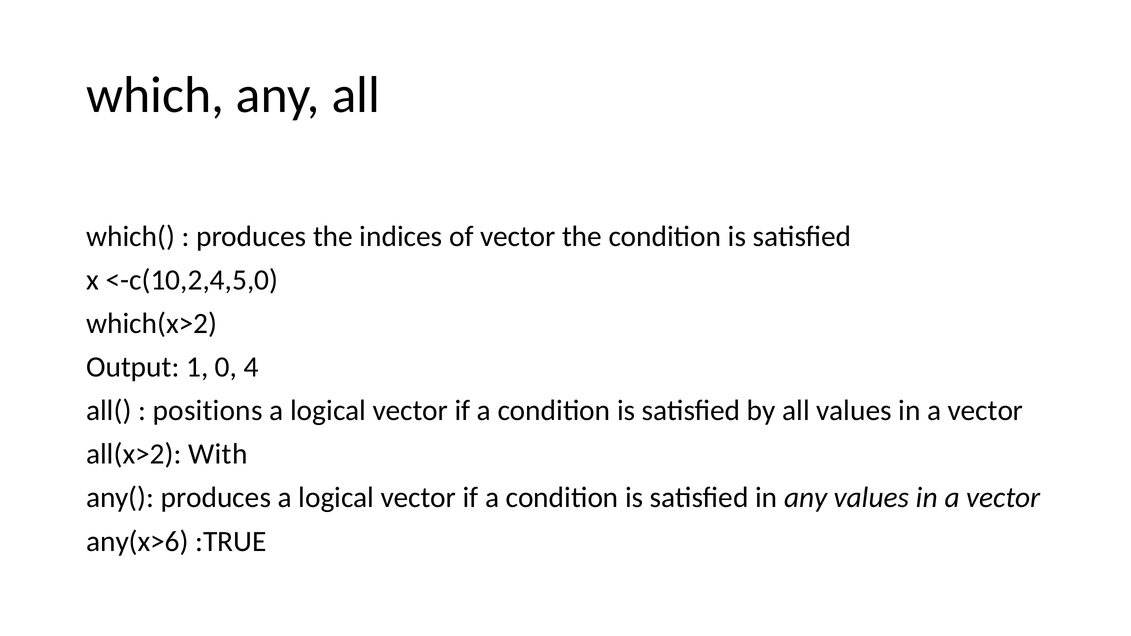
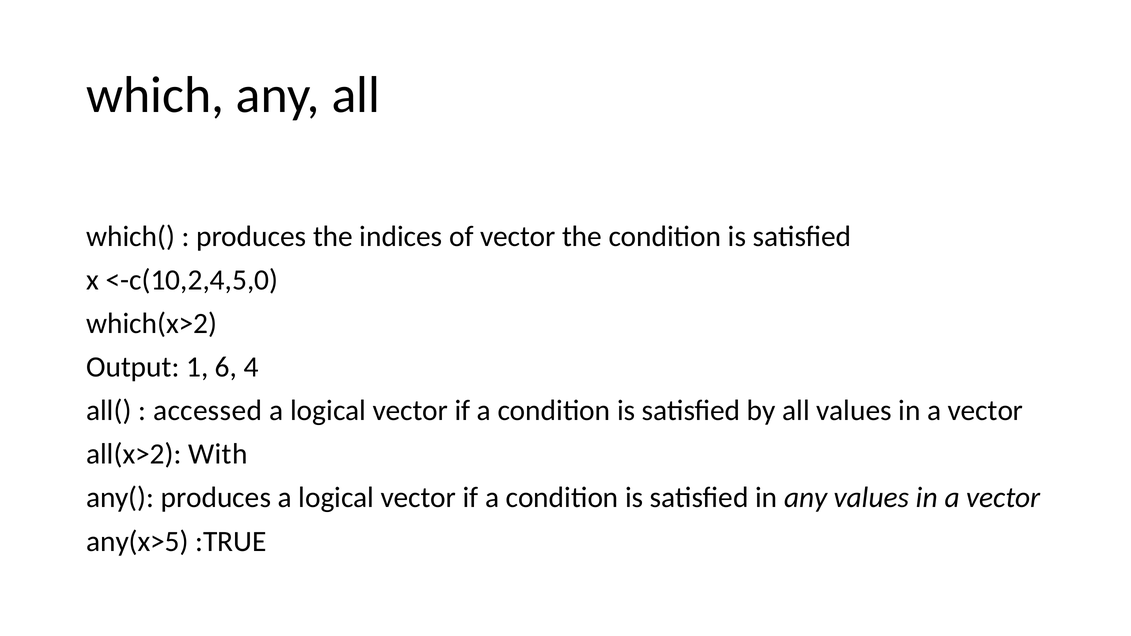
0: 0 -> 6 (226, 367)
positions: positions -> accessed (208, 411)
any(x>6: any(x>6 -> any(x>5 (137, 542)
